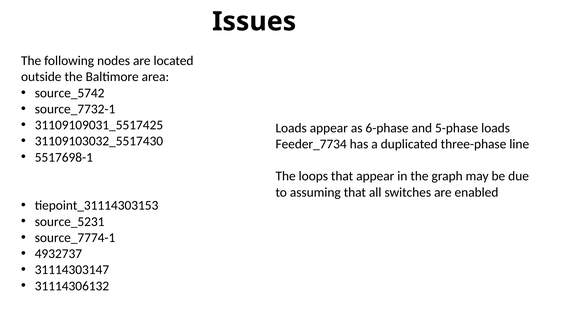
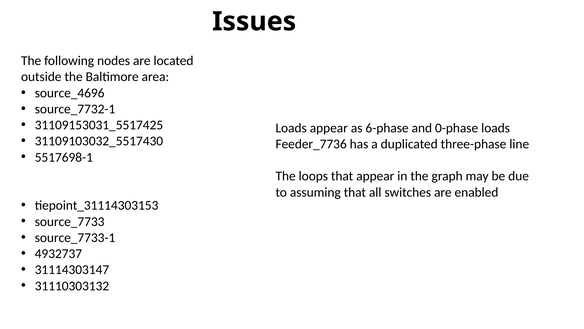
source_5742: source_5742 -> source_4696 (70, 93)
31109109031_5517425: 31109109031_5517425 -> 31109153031_5517425 (99, 125)
5-phase: 5-phase -> 0-phase (457, 128)
Feeder_7734: Feeder_7734 -> Feeder_7736 (311, 144)
source_5231: source_5231 -> source_7733 (70, 221)
source_7774-1: source_7774-1 -> source_7733-1 (75, 237)
31114306132: 31114306132 -> 31110303132 (72, 285)
